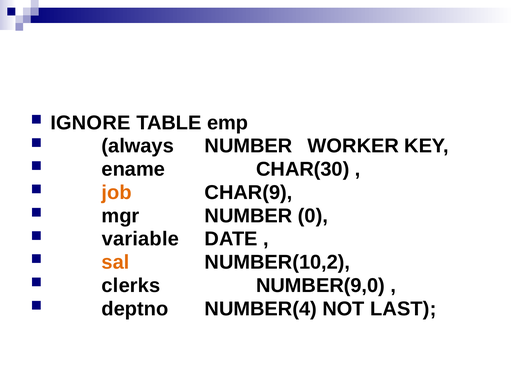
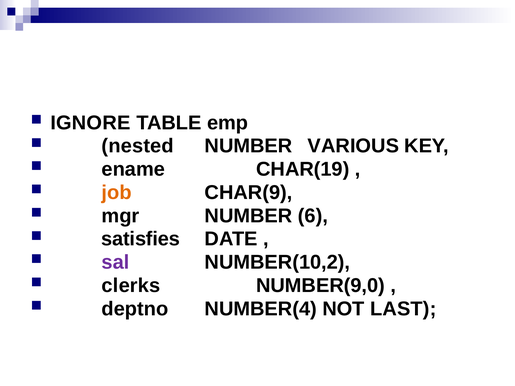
always: always -> nested (138, 146)
WORKER: WORKER -> VARIOUS (353, 146)
CHAR(30: CHAR(30 -> CHAR(19 (303, 169)
0: 0 -> 6 (313, 216)
variable: variable -> satisfies (141, 239)
sal colour: orange -> purple (116, 262)
